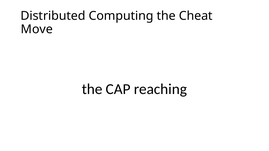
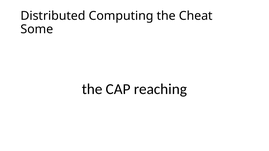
Move: Move -> Some (37, 29)
